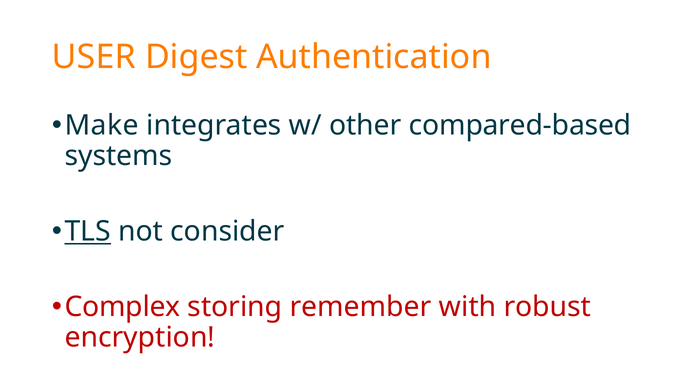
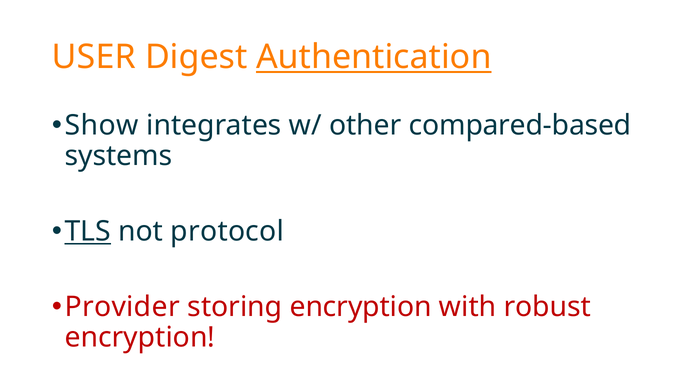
Authentication underline: none -> present (374, 57)
Make: Make -> Show (102, 125)
consider: consider -> protocol (227, 232)
Complex: Complex -> Provider (122, 307)
storing remember: remember -> encryption (361, 307)
